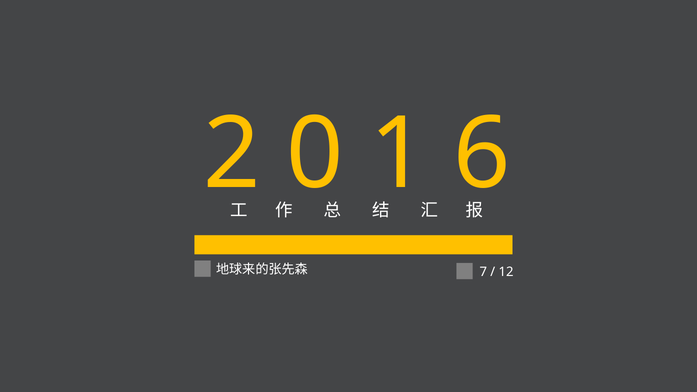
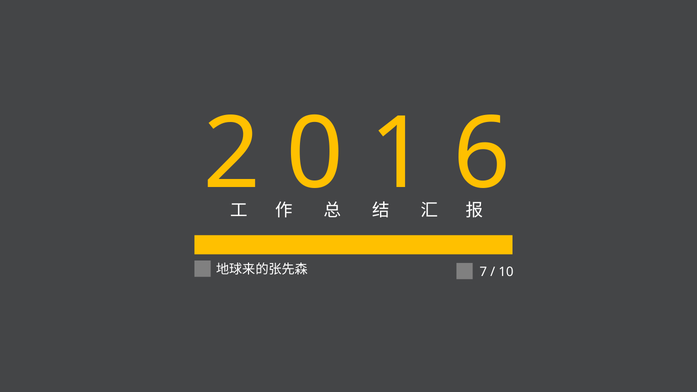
12: 12 -> 10 (506, 272)
